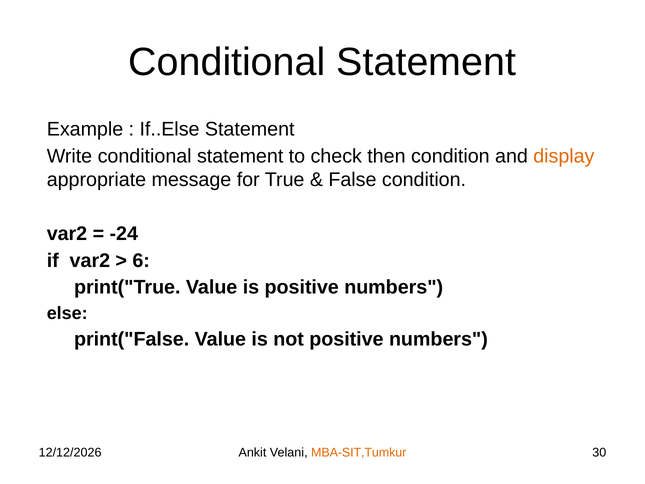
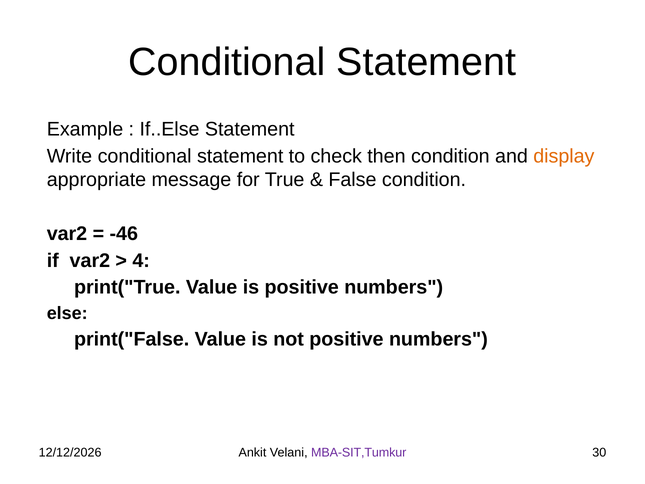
-24: -24 -> -46 (124, 234)
6: 6 -> 4 (141, 260)
MBA-SIT,Tumkur colour: orange -> purple (359, 452)
